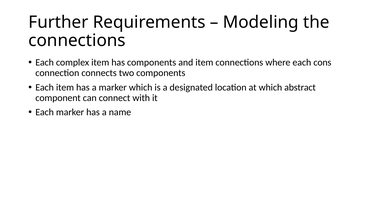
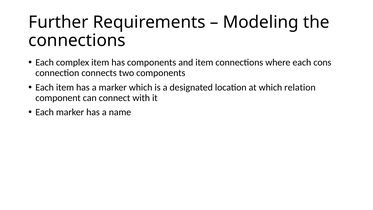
abstract: abstract -> relation (300, 87)
